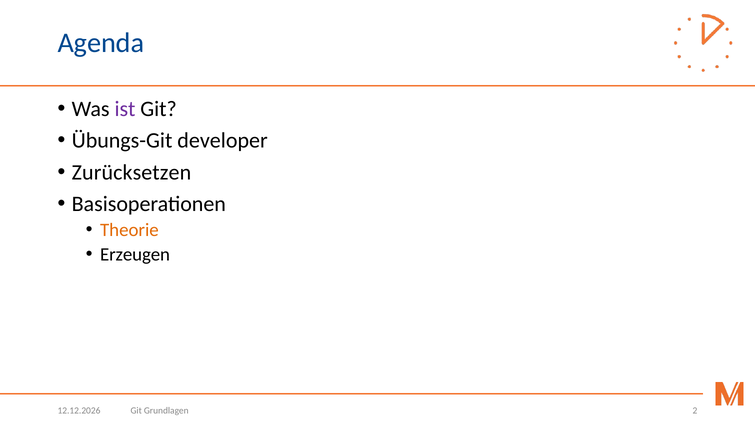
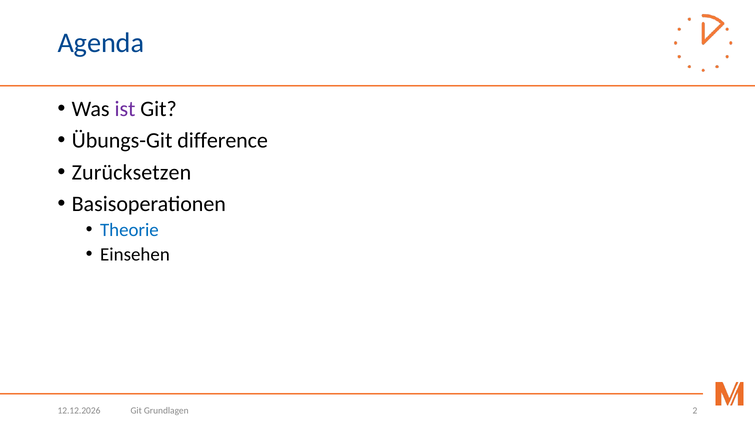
developer: developer -> difference (223, 140)
Theorie colour: orange -> blue (129, 230)
Erzeugen: Erzeugen -> Einsehen (135, 254)
